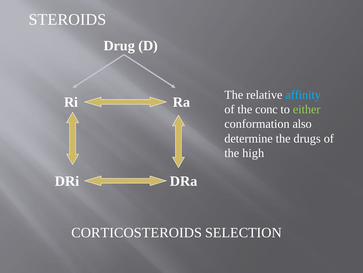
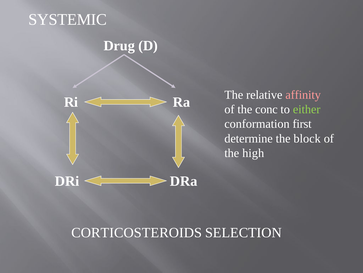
STEROIDS: STEROIDS -> SYSTEMIC (68, 19)
affinity colour: light blue -> pink (303, 95)
also: also -> first (302, 124)
drugs: drugs -> block (307, 138)
